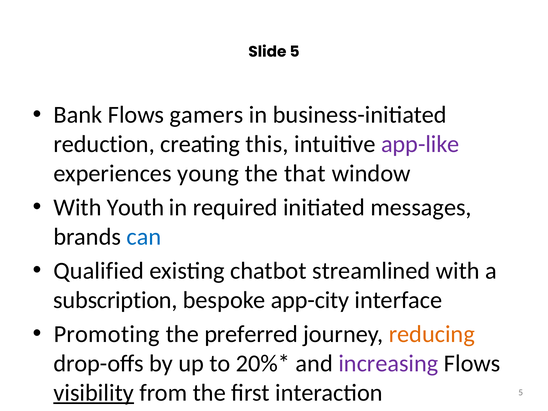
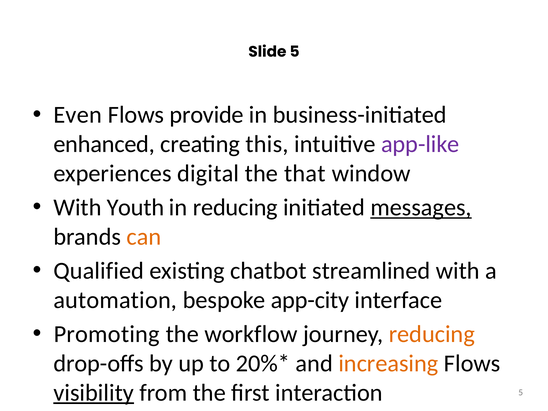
Bank: Bank -> Even (78, 115)
gamers: gamers -> provide (207, 115)
reduction: reduction -> enhanced (104, 144)
young: young -> digital (208, 173)
in required: required -> reducing (235, 208)
messages underline: none -> present (421, 208)
can colour: blue -> orange (144, 237)
subscription: subscription -> automation (115, 300)
the preferred: preferred -> workflow (251, 334)
increasing colour: purple -> orange (388, 363)
